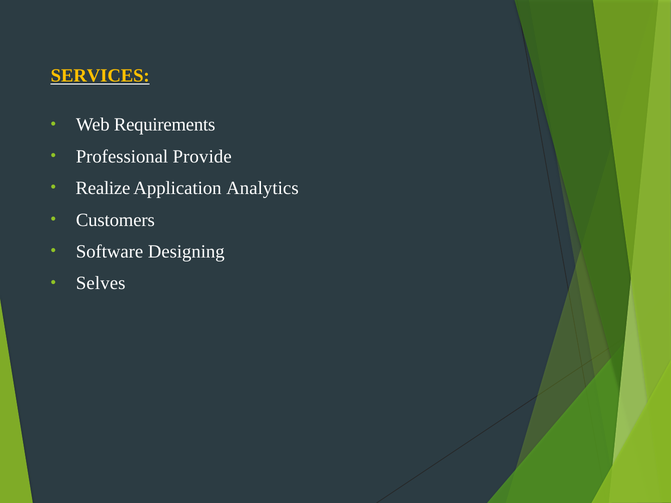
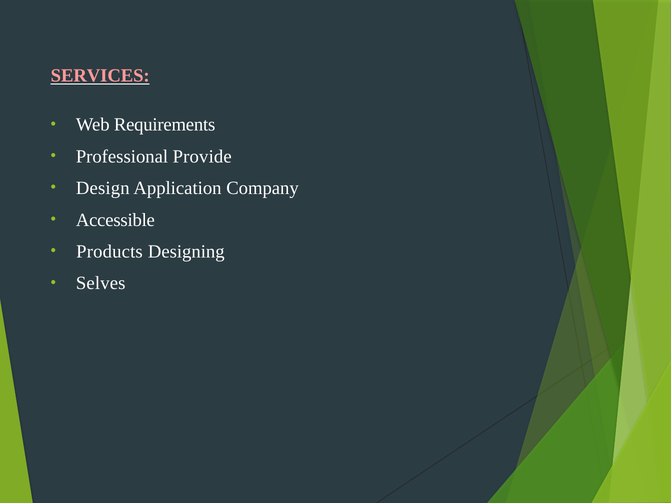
SERVICES colour: yellow -> pink (100, 76)
Realize: Realize -> Design (103, 188)
Analytics: Analytics -> Company (263, 188)
Customers: Customers -> Accessible (115, 220)
Software: Software -> Products (109, 252)
